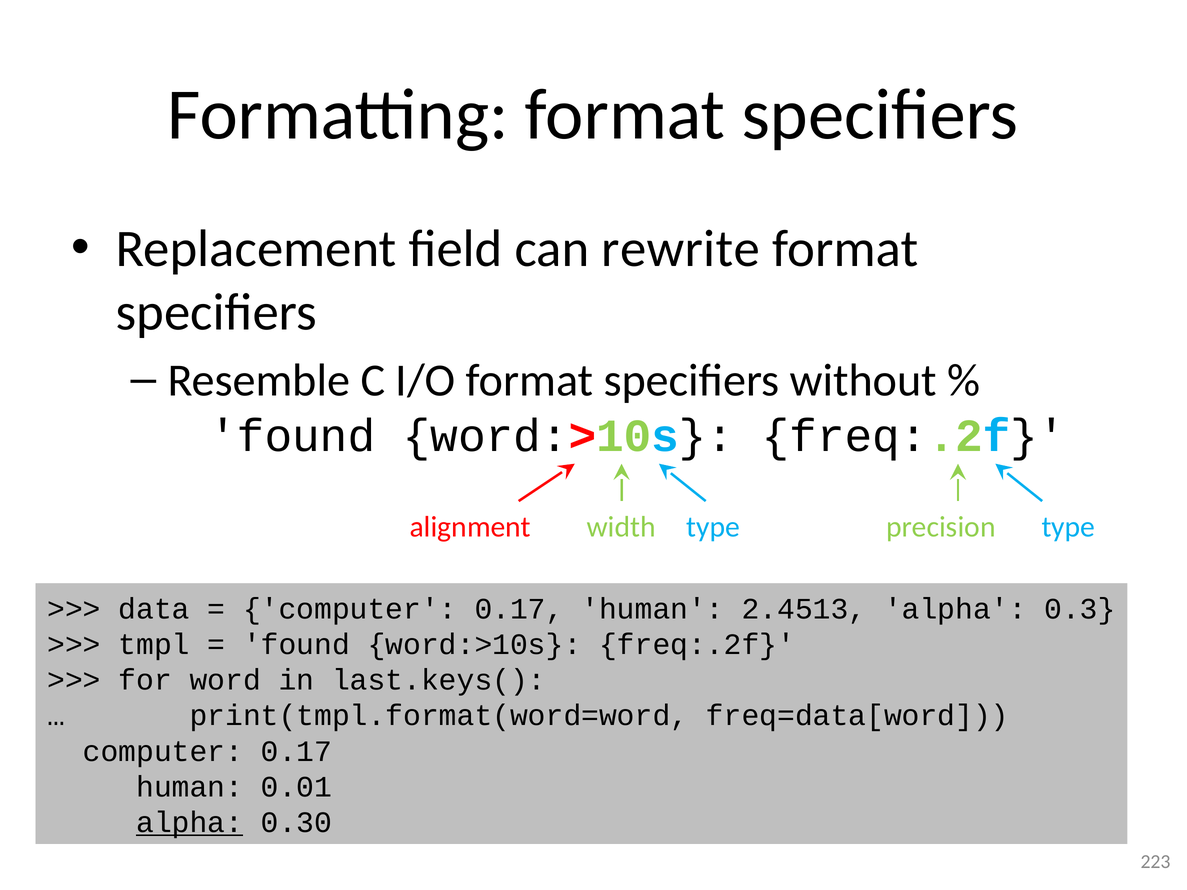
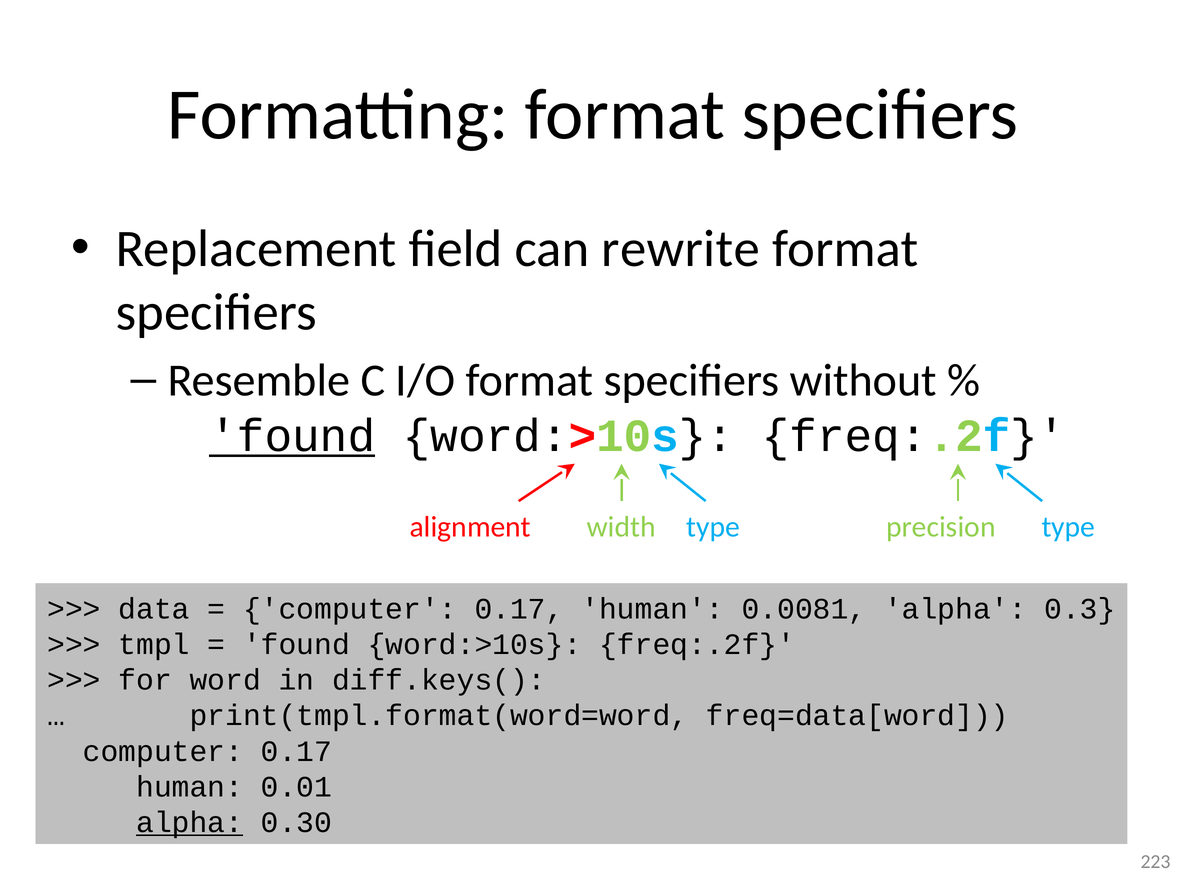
found underline: none -> present (292, 436)
2.4513: 2.4513 -> 0.0081 (804, 609)
last.keys(: last.keys( -> diff.keys( (439, 680)
